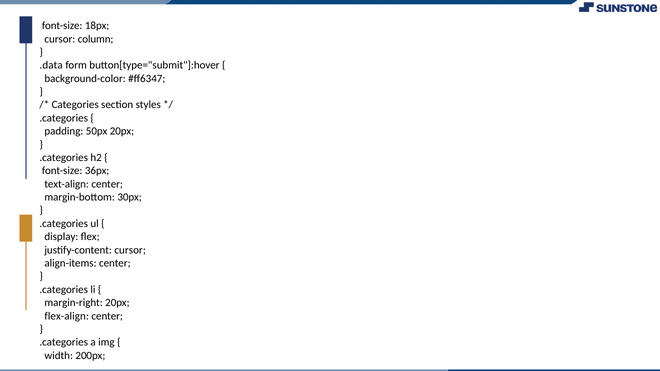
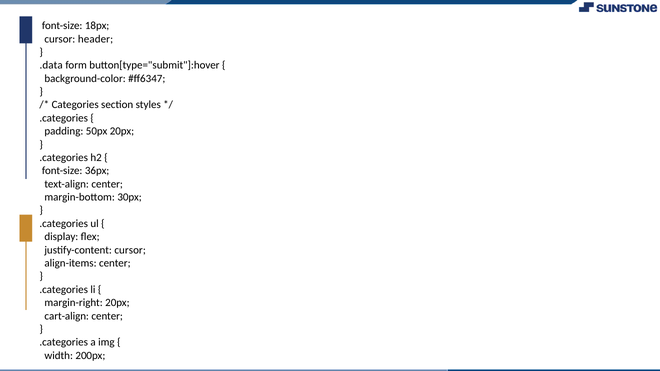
column: column -> header (95, 39)
flex-align: flex-align -> cart-align (67, 316)
